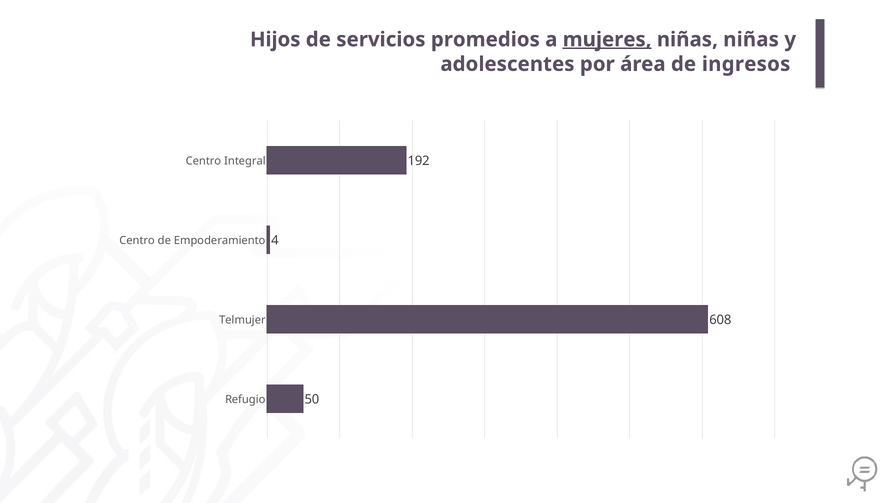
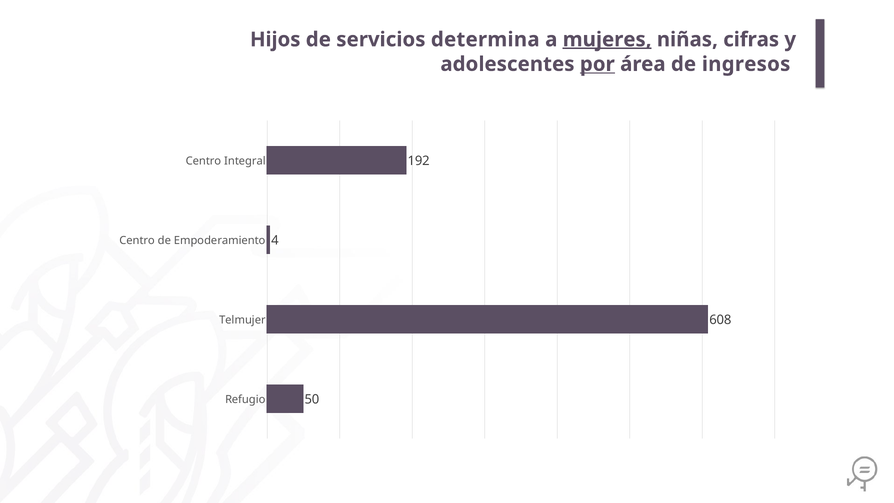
promedios: promedios -> determina (485, 40)
niñas niñas: niñas -> cifras (751, 40)
por underline: none -> present (597, 64)
